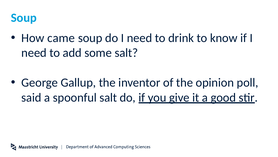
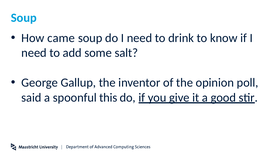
spoonful salt: salt -> this (108, 97)
